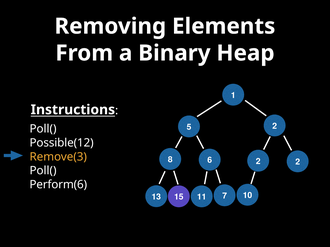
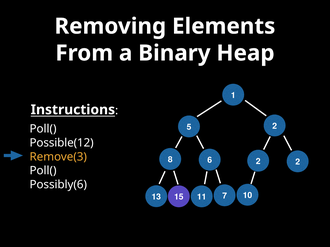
Perform(6: Perform(6 -> Possibly(6 (58, 185)
